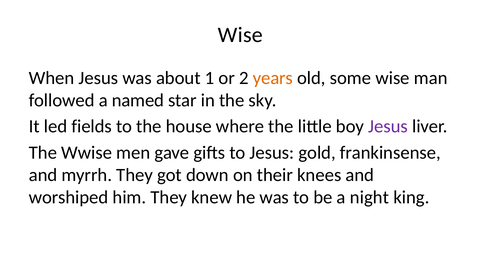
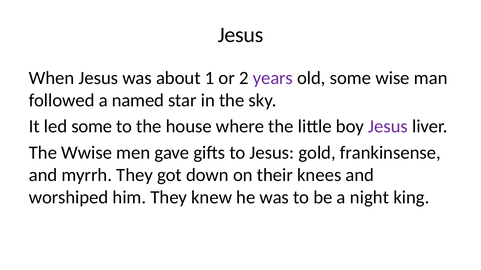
Wise: Wise -> Jesus (241, 35)
years colour: orange -> purple (273, 78)
led fields: fields -> some (92, 127)
